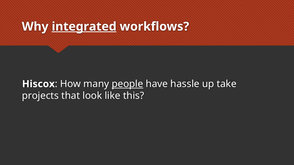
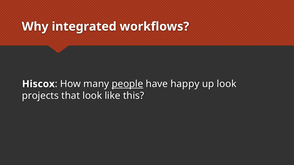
integrated underline: present -> none (84, 27)
hassle: hassle -> happy (185, 84)
up take: take -> look (227, 84)
